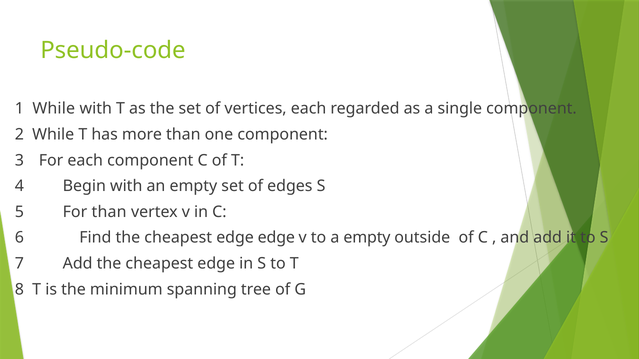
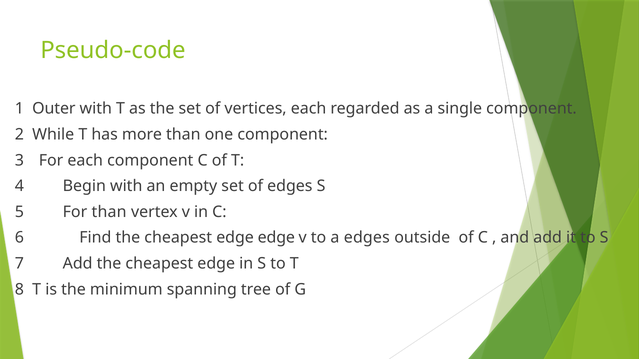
1 While: While -> Outer (54, 109)
a empty: empty -> edges (367, 238)
